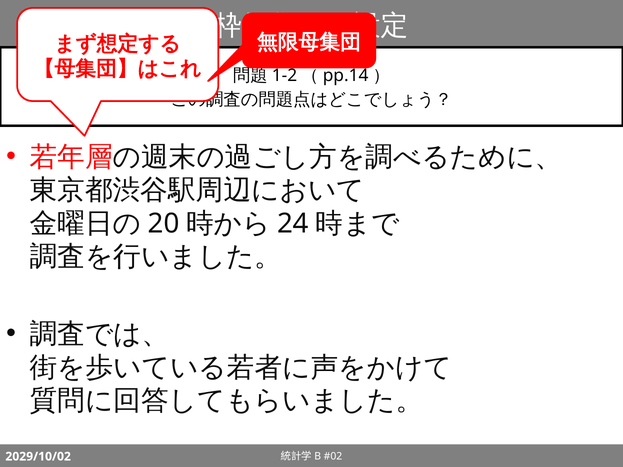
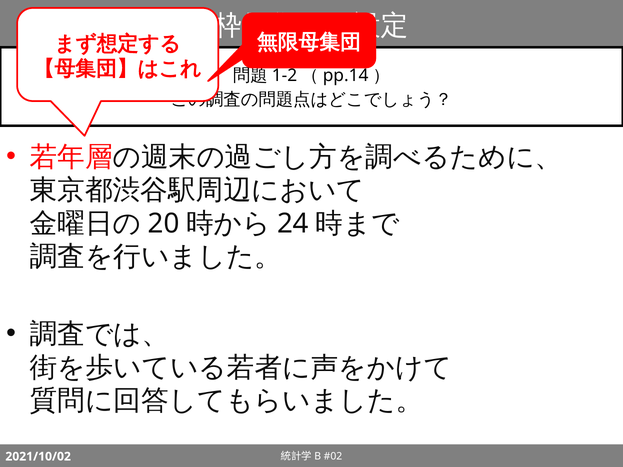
2029/10/02: 2029/10/02 -> 2021/10/02 (38, 457)
